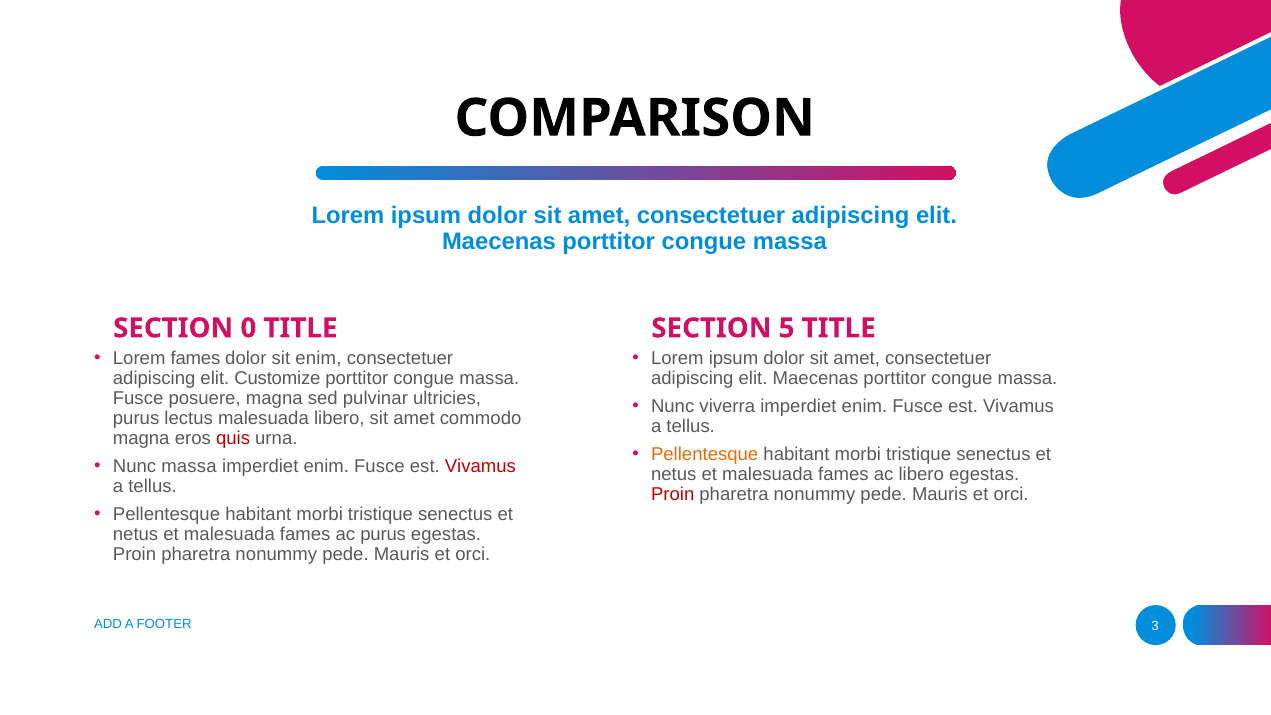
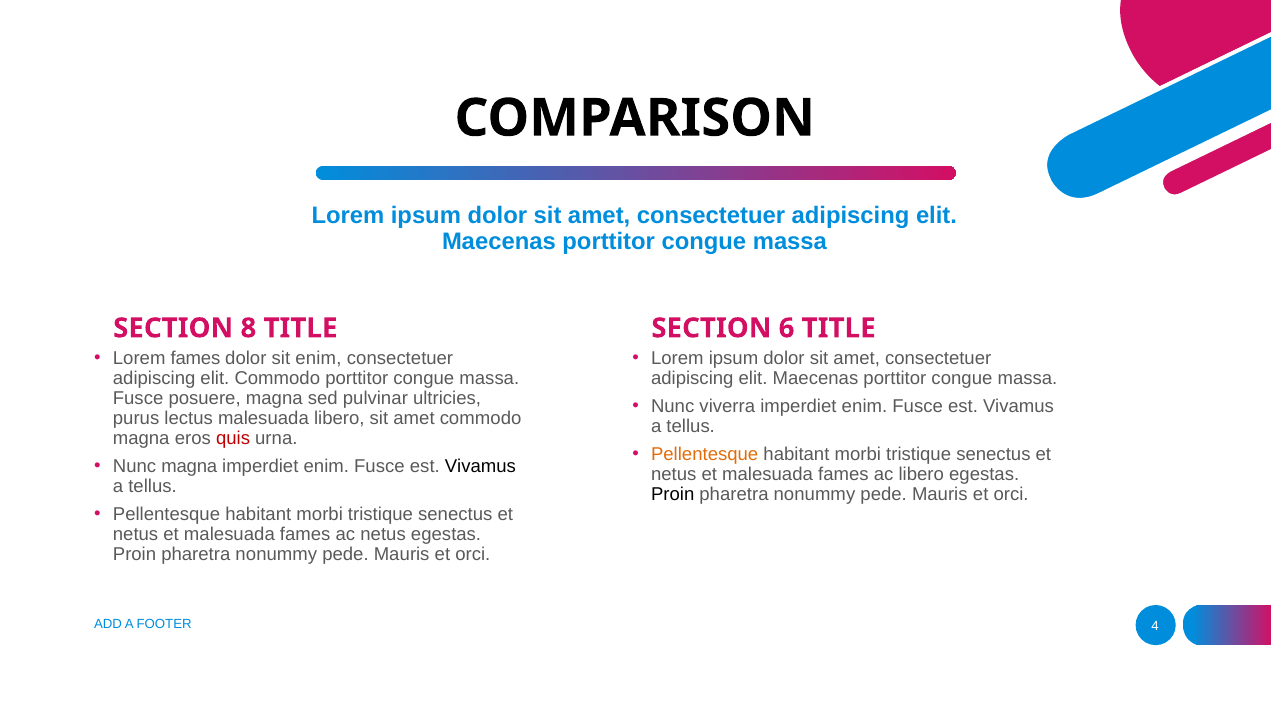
0: 0 -> 8 (248, 328)
5: 5 -> 6 (787, 328)
elit Customize: Customize -> Commodo (277, 378)
Nunc massa: massa -> magna (189, 466)
Vivamus colour: red -> black (480, 466)
Proin colour: red -> black (673, 495)
ac purus: purus -> netus (383, 534)
3: 3 -> 4 (1155, 626)
